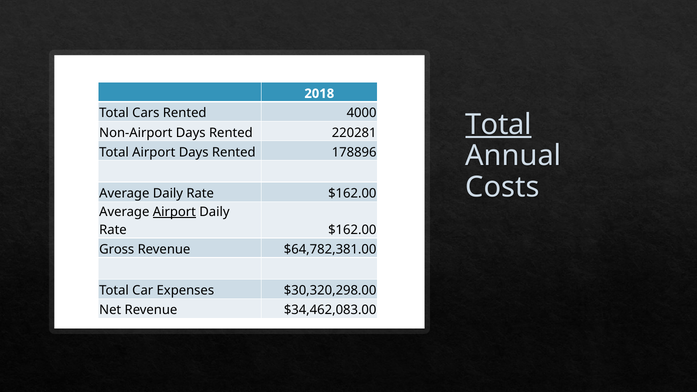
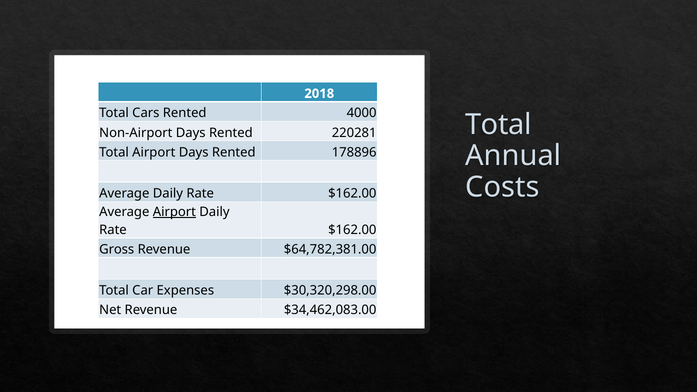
Total underline: present -> none (499, 125)
